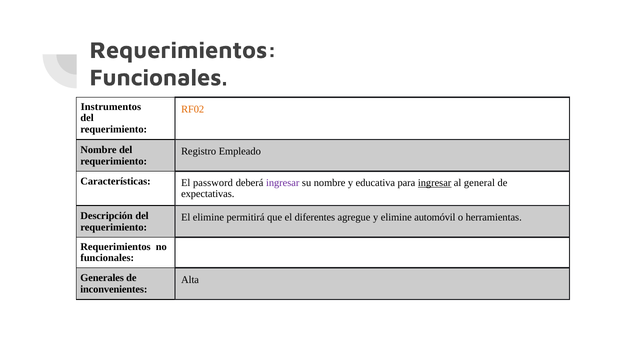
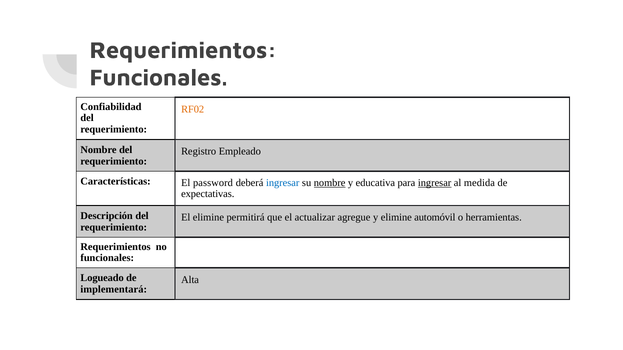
Instrumentos: Instrumentos -> Confiabilidad (111, 107)
ingresar colour: purple -> blue (283, 183)
nombre underline: none -> present (330, 183)
general: general -> medida (479, 183)
diferentes: diferentes -> actualizar (315, 218)
Generales: Generales -> Logueado (102, 278)
inconvenientes: inconvenientes -> implementará (114, 290)
